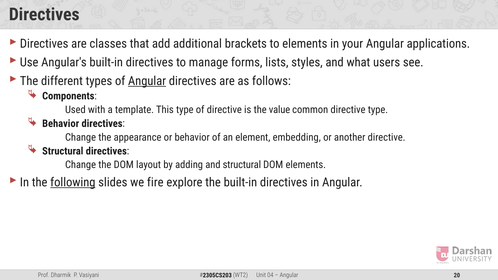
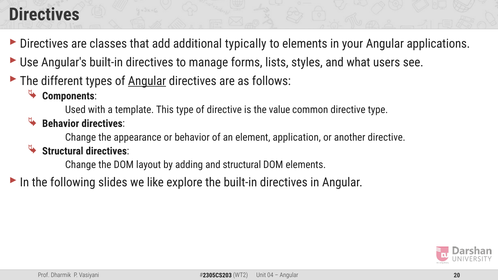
brackets: brackets -> typically (246, 44)
embedding: embedding -> application (297, 137)
following underline: present -> none (73, 182)
fire: fire -> like (155, 182)
